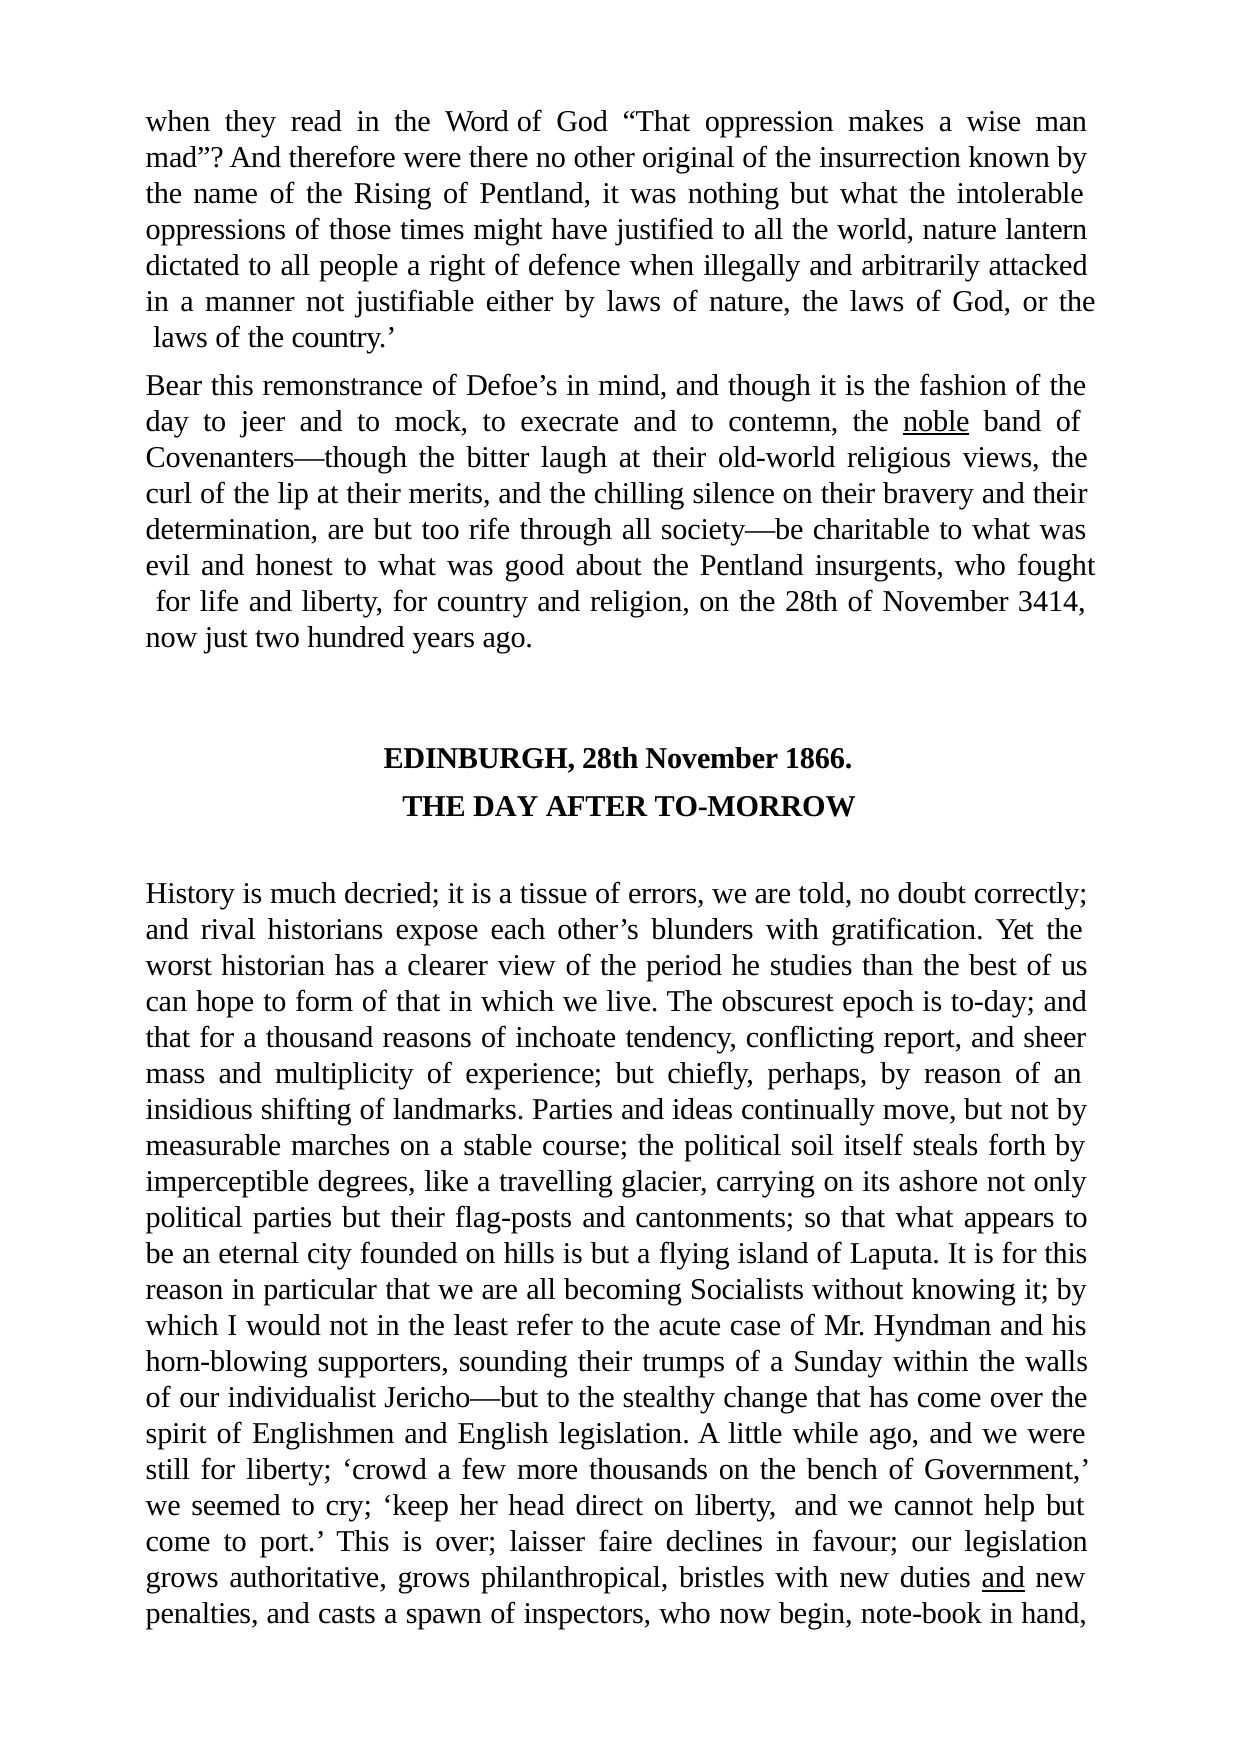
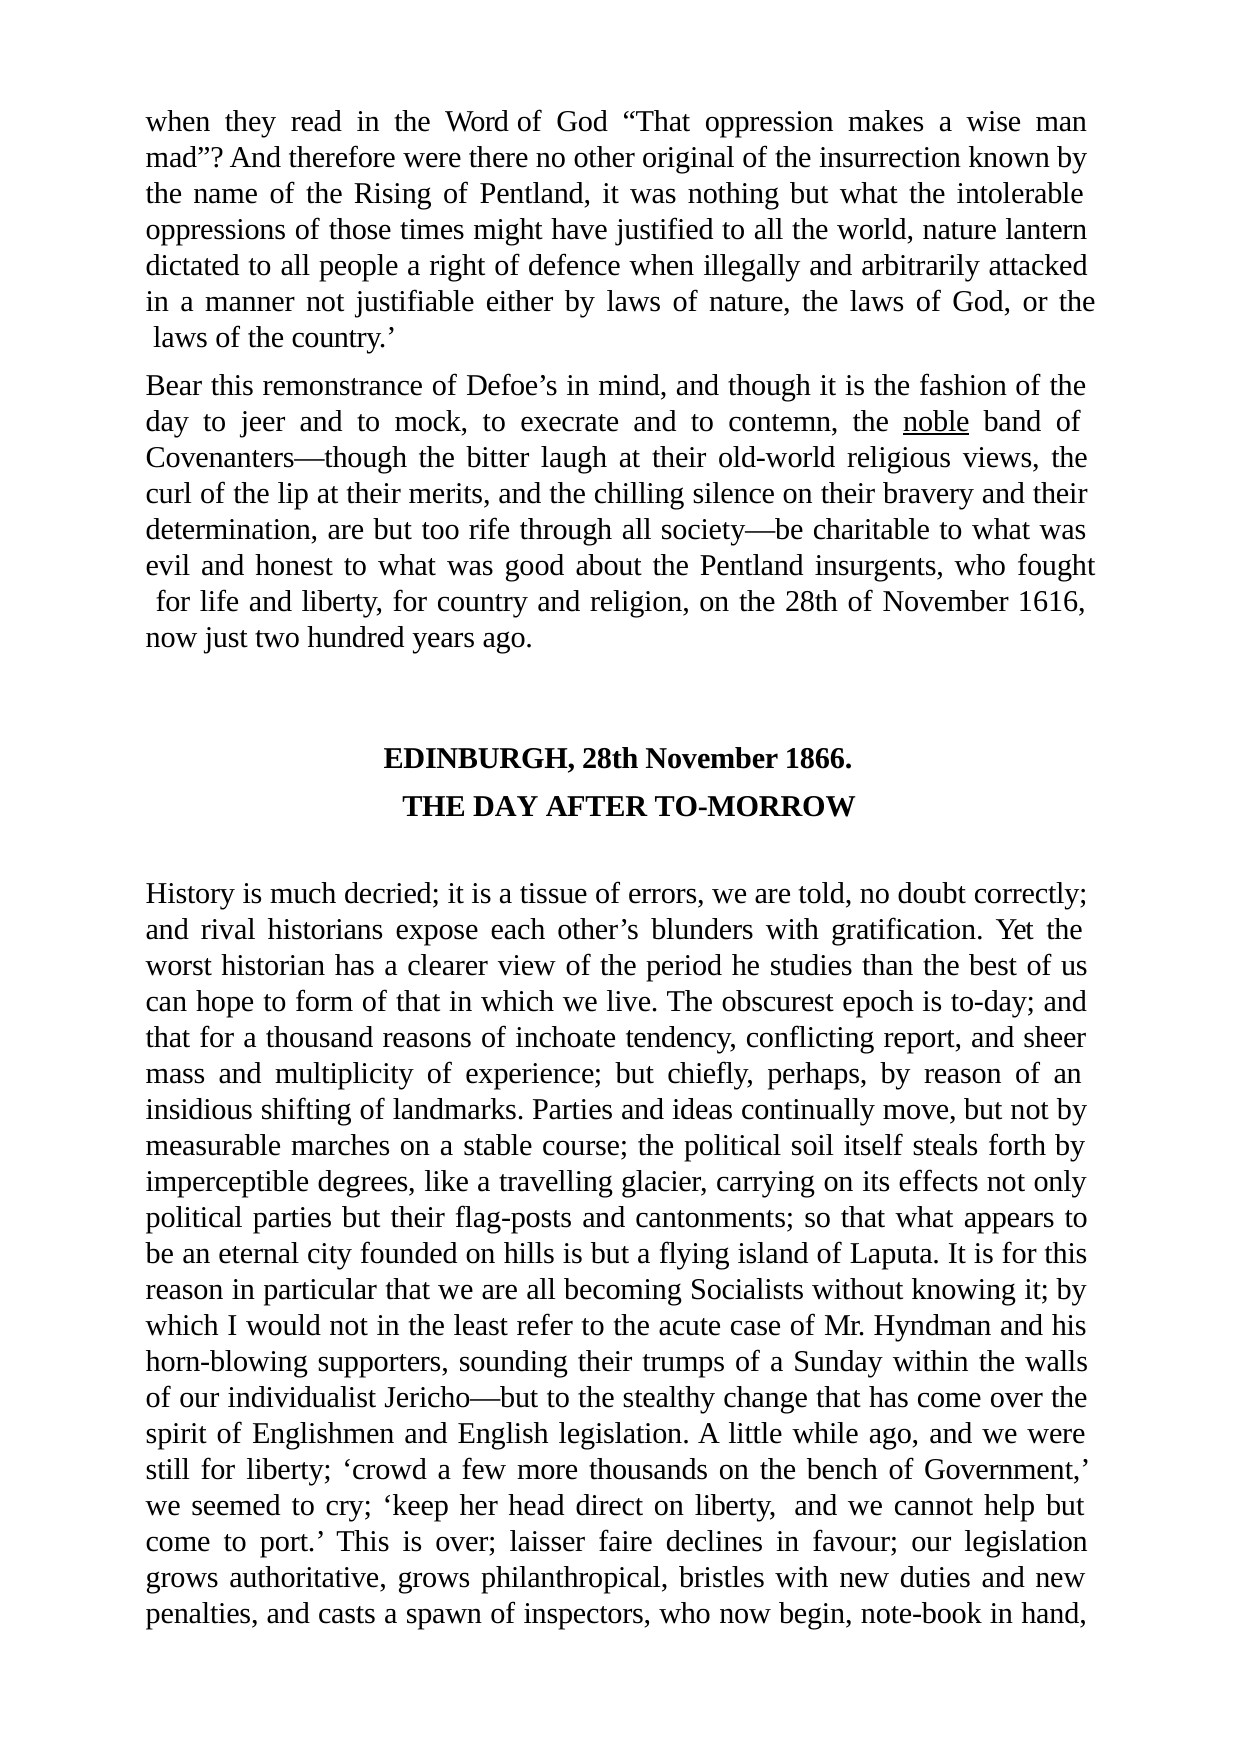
3414: 3414 -> 1616 (1052, 601)
ashore: ashore -> effects (939, 1182)
and underline: present -> none (1003, 1578)
